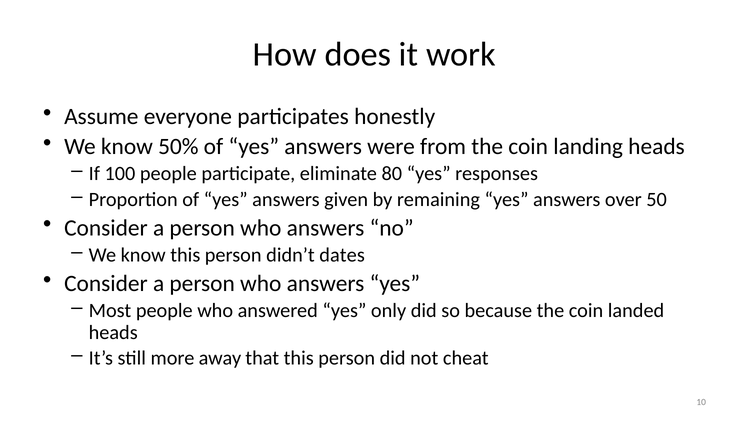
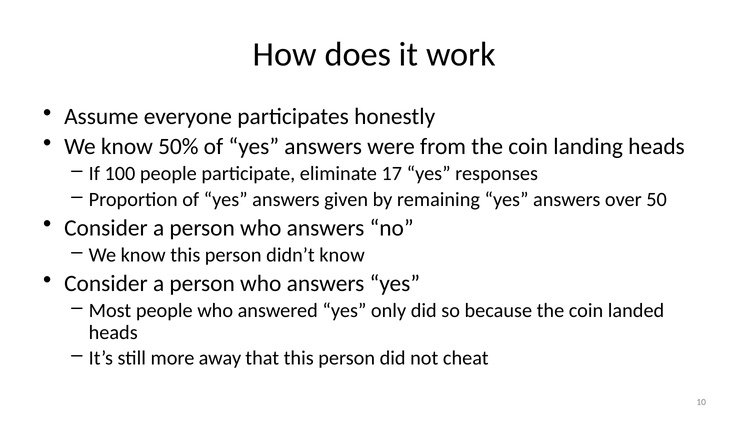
80: 80 -> 17 (392, 174)
didn’t dates: dates -> know (342, 255)
